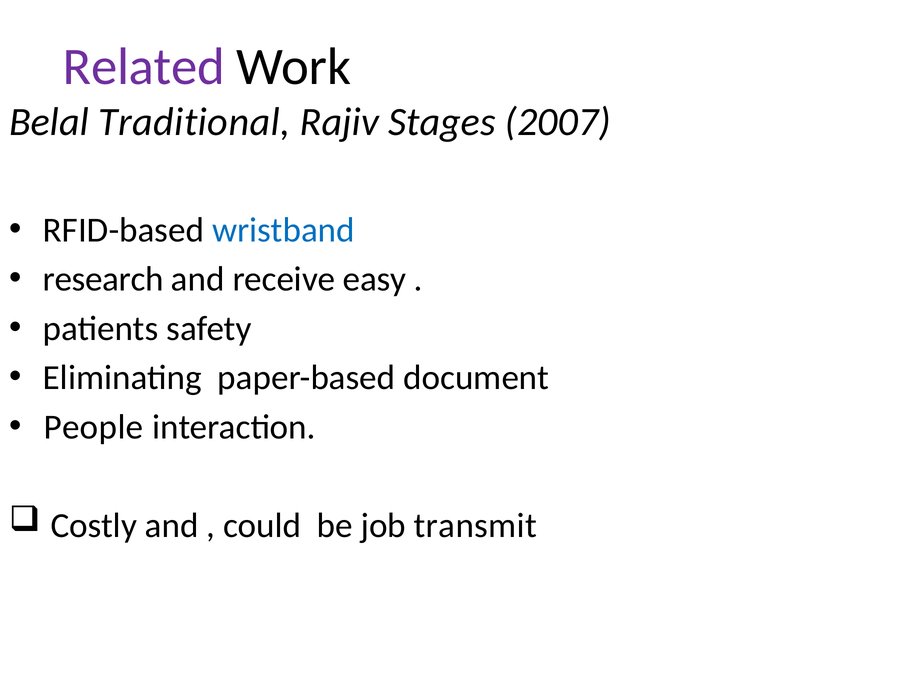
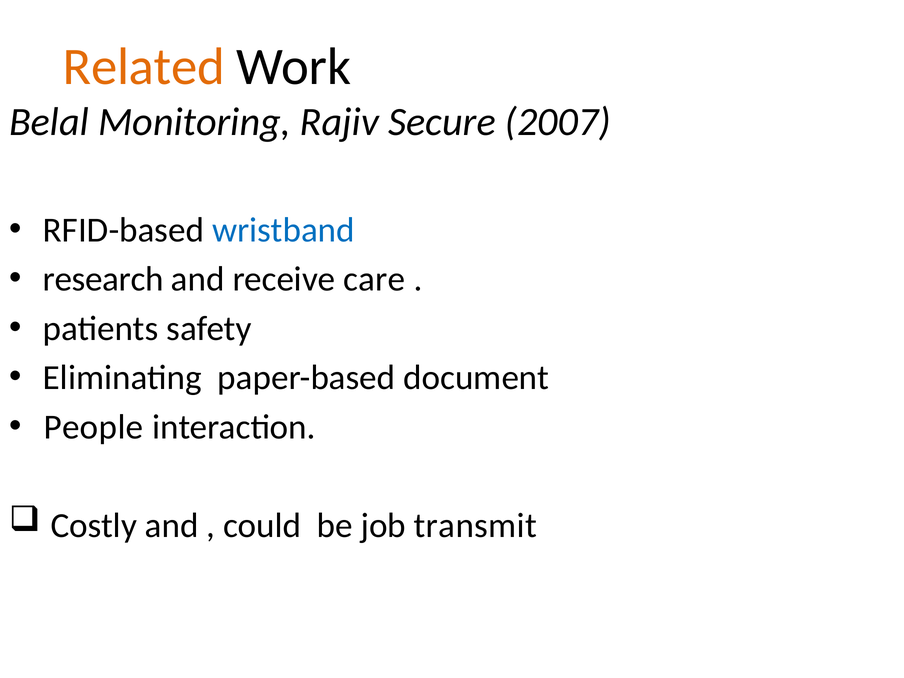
Related colour: purple -> orange (144, 67)
Traditional: Traditional -> Monitoring (194, 122)
Stages: Stages -> Secure (442, 122)
easy: easy -> care (374, 279)
